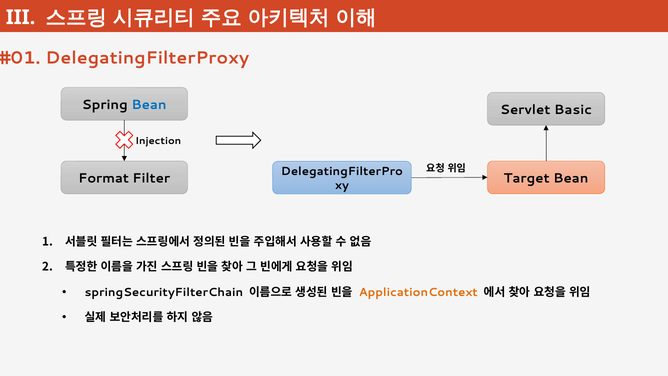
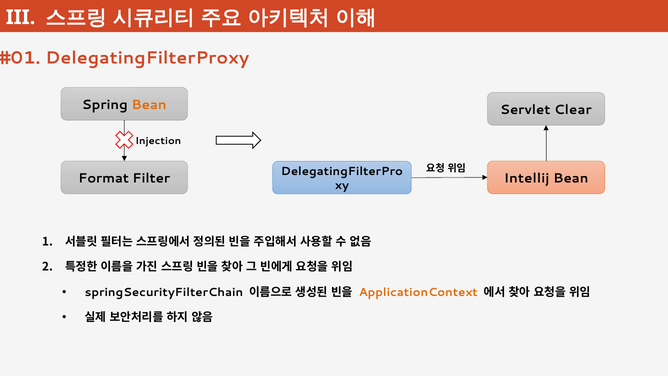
Bean colour: blue -> orange (149, 105)
Basic: Basic -> Clear (573, 110)
Target: Target -> Intellij (527, 178)
